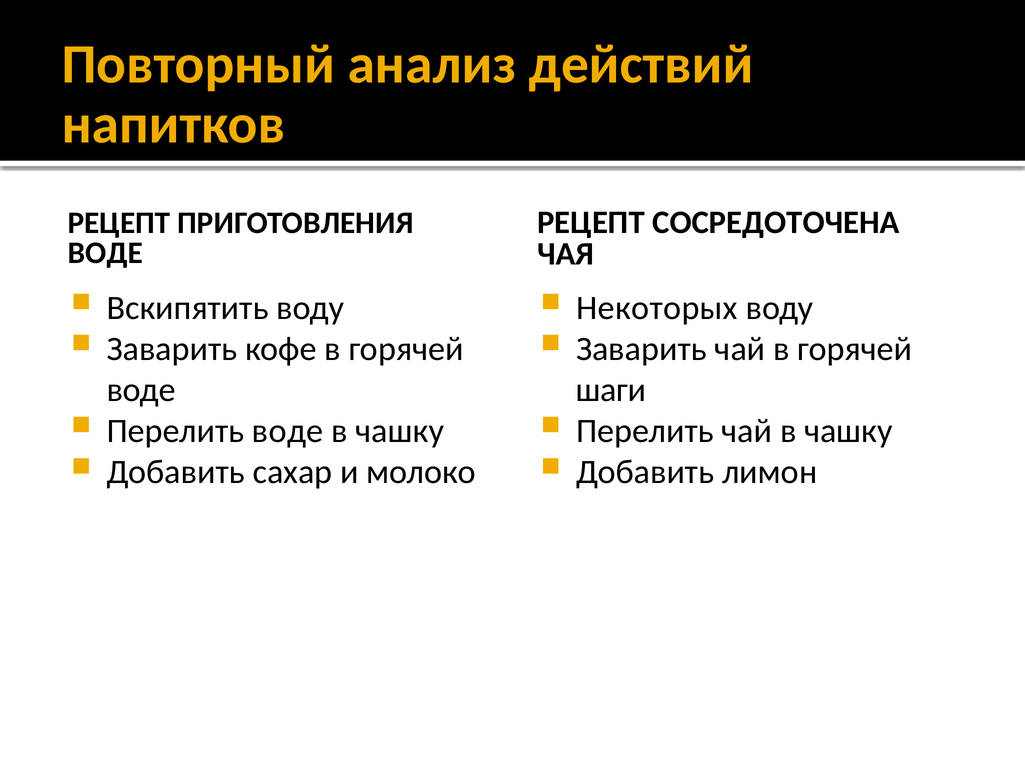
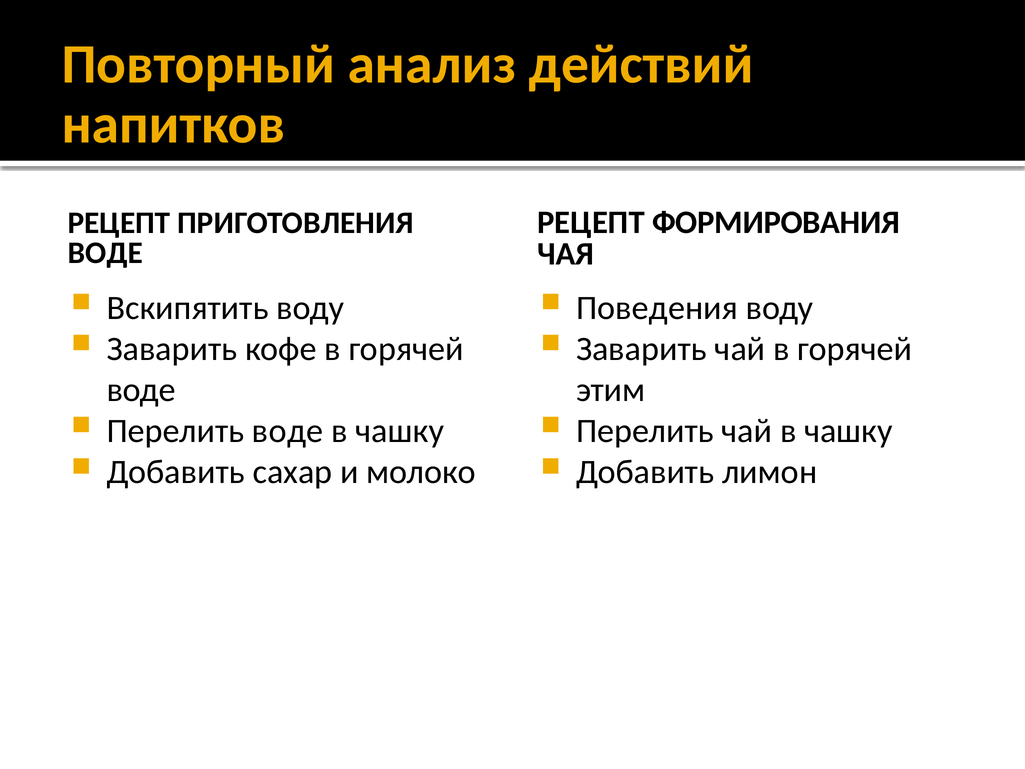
СОСРЕДОТОЧЕНА: СОСРЕДОТОЧЕНА -> ФОРМИРОВАНИЯ (776, 222)
Некоторых: Некоторых -> Поведения (657, 308)
шаги: шаги -> этим (611, 390)
